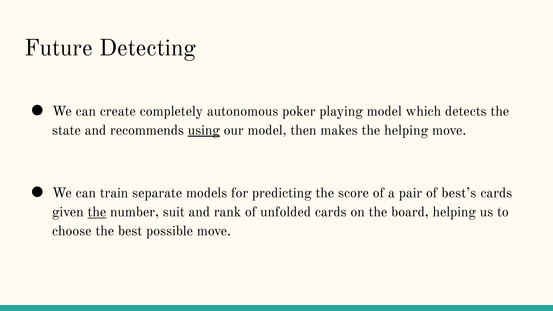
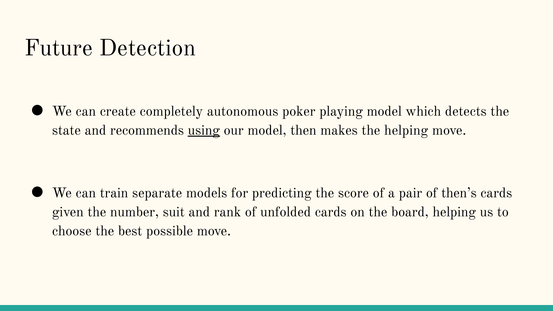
Detecting: Detecting -> Detection (148, 48)
best’s: best’s -> then’s (459, 193)
the underline: present -> none (97, 212)
